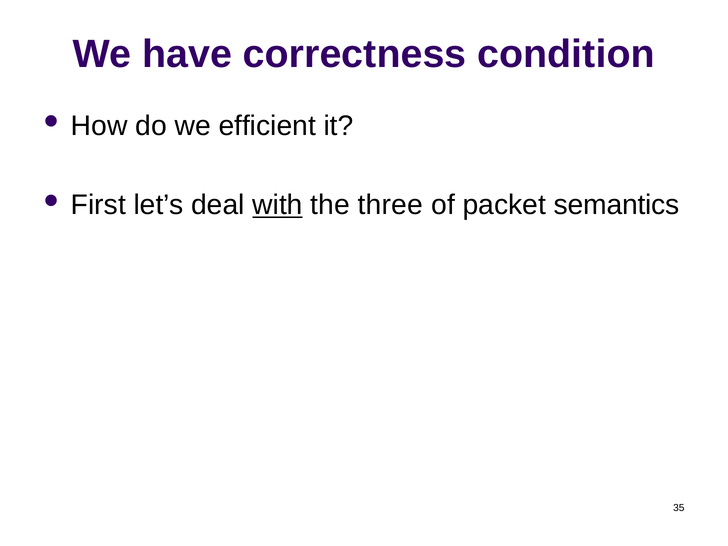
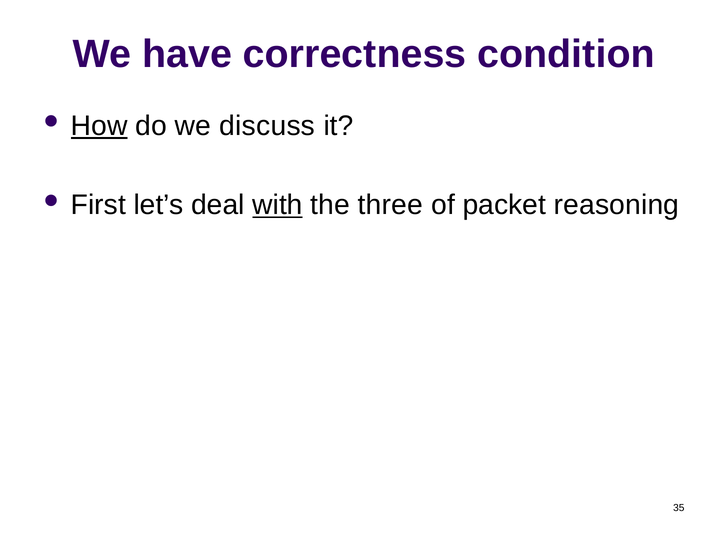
How underline: none -> present (99, 126)
efficient: efficient -> discuss (267, 126)
semantics: semantics -> reasoning (616, 205)
